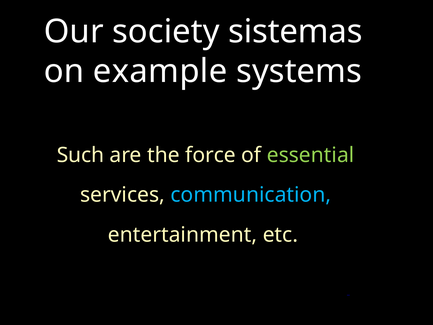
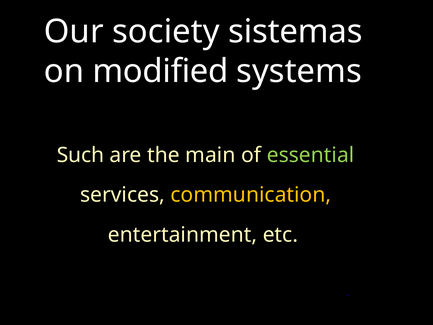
example: example -> modified (160, 71)
force: force -> main (210, 155)
communication colour: light blue -> yellow (251, 195)
